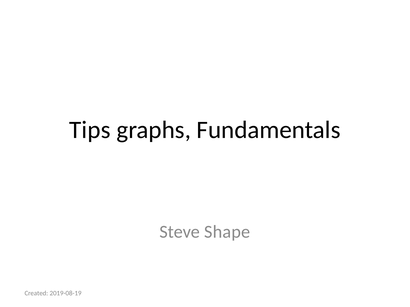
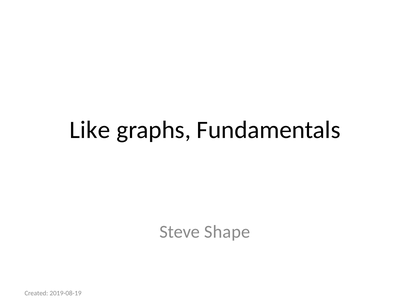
Tips: Tips -> Like (90, 130)
